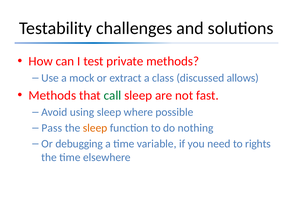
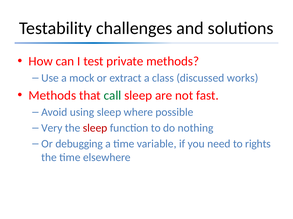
allows: allows -> works (243, 78)
Pass: Pass -> Very (52, 128)
sleep colour: orange -> red (95, 128)
